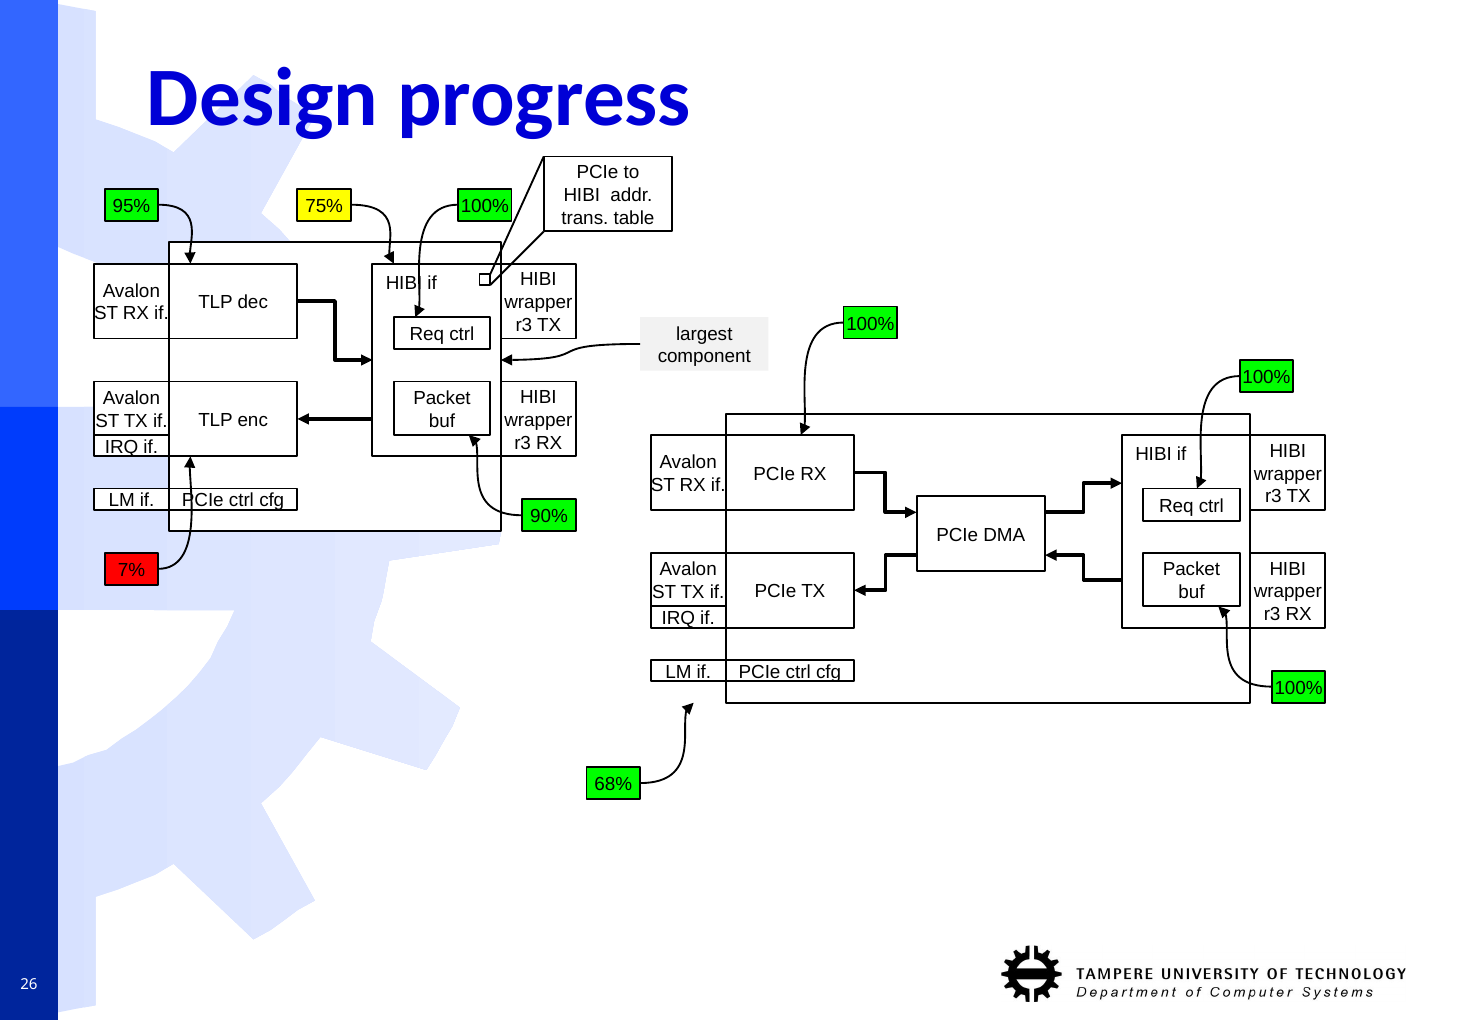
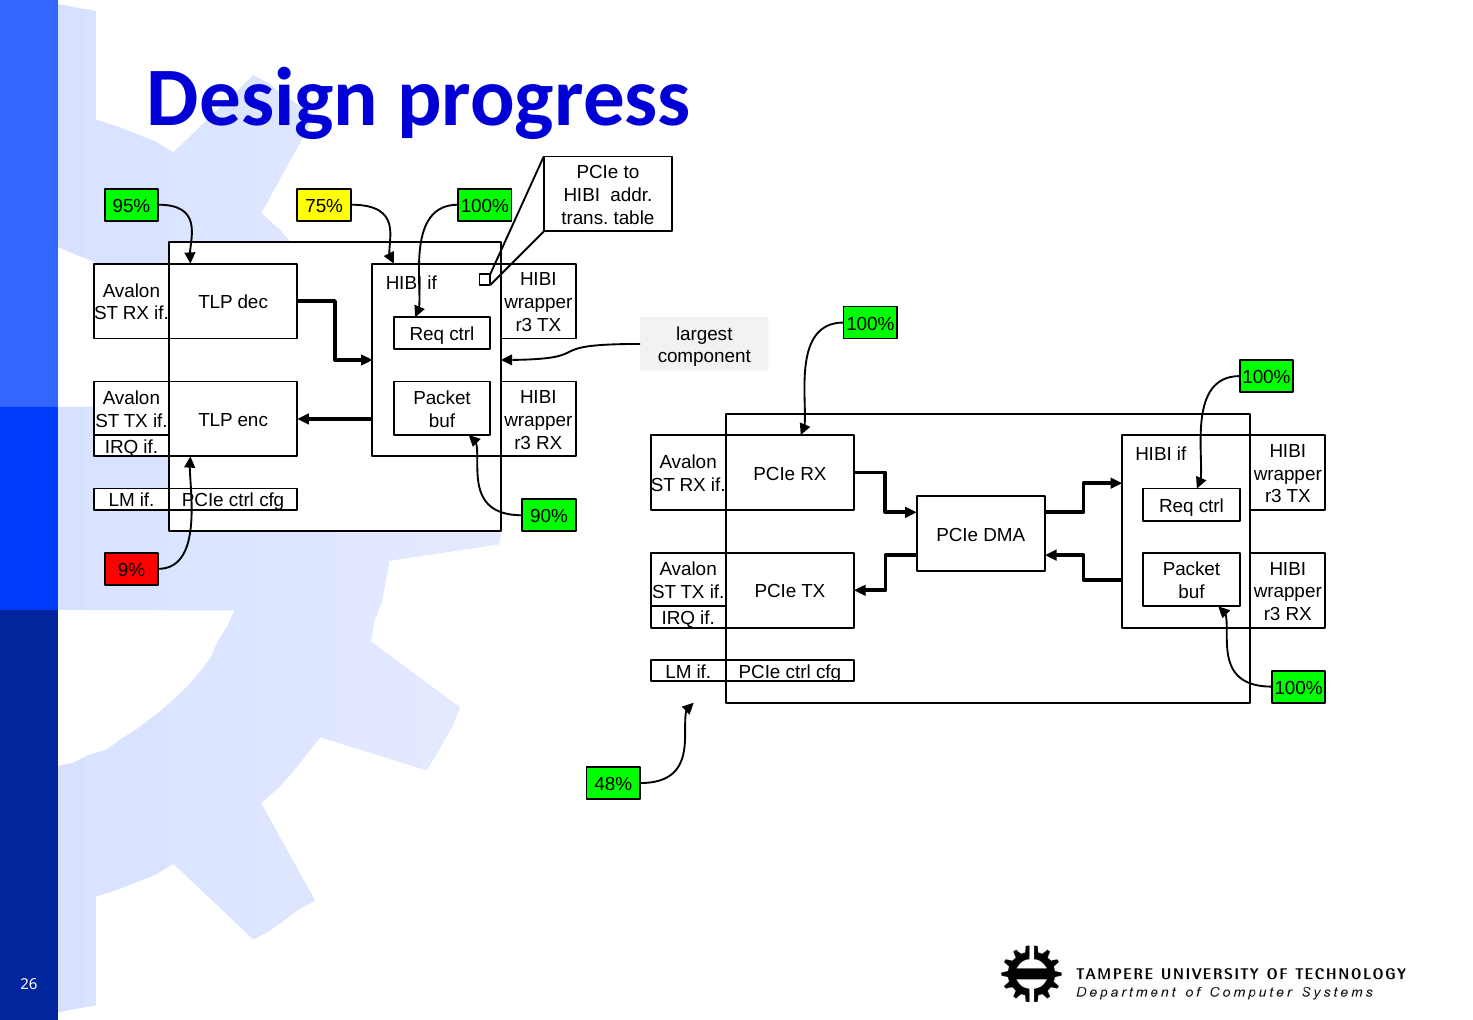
7%: 7% -> 9% (132, 570)
68%: 68% -> 48% (613, 784)
